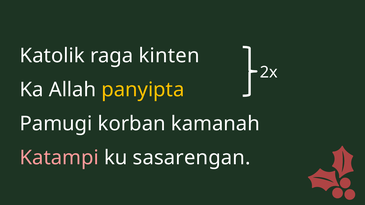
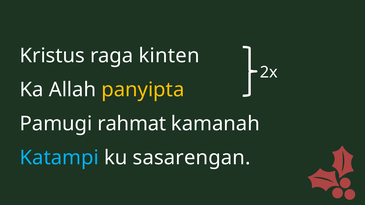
Katolik: Katolik -> Kristus (52, 56)
korban: korban -> rahmat (132, 124)
Katampi colour: pink -> light blue (59, 158)
